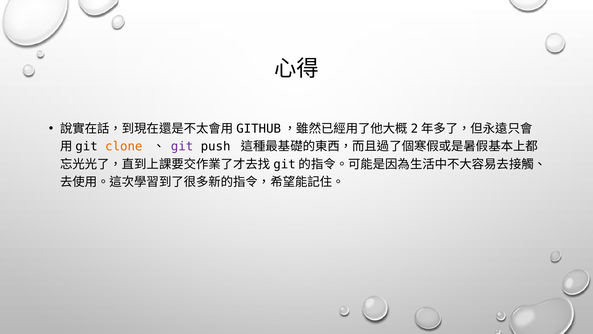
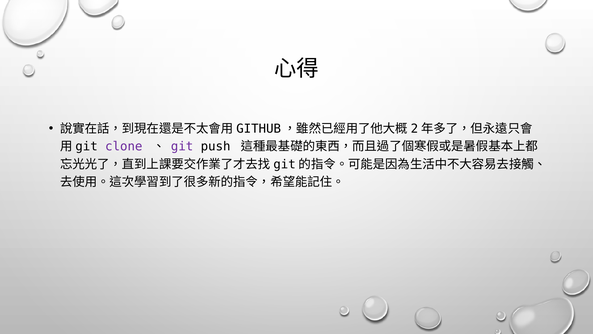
clone colour: orange -> purple (124, 146)
